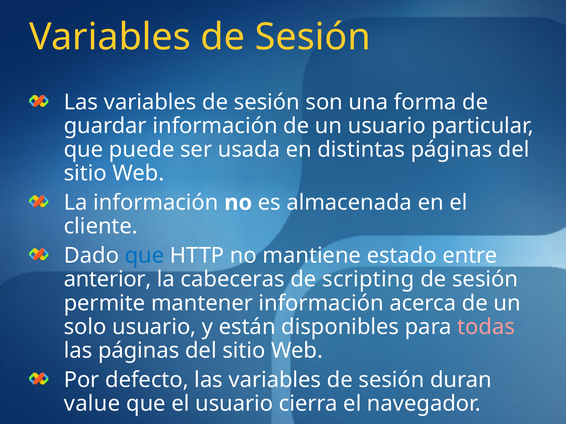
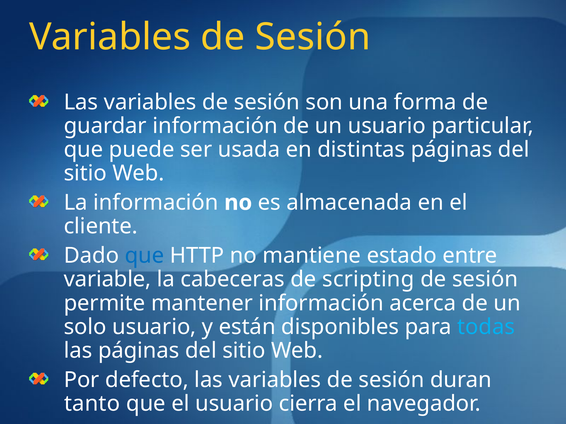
anterior: anterior -> variable (108, 280)
todas colour: pink -> light blue (486, 327)
value: value -> tanto (92, 404)
